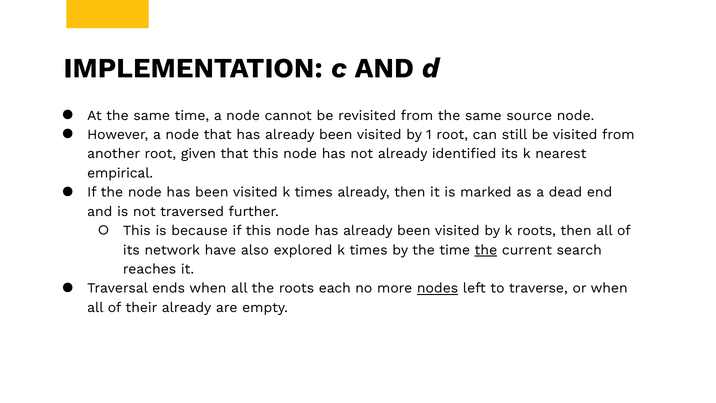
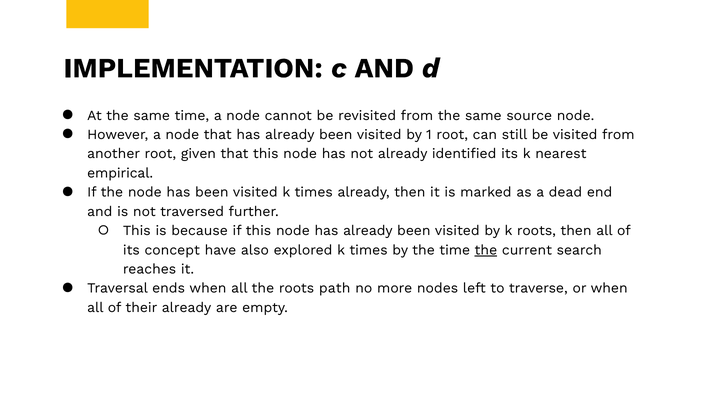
network: network -> concept (172, 250)
each: each -> path (335, 288)
nodes underline: present -> none (438, 288)
